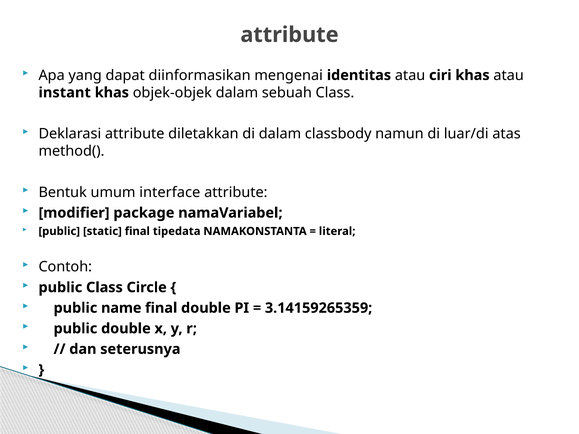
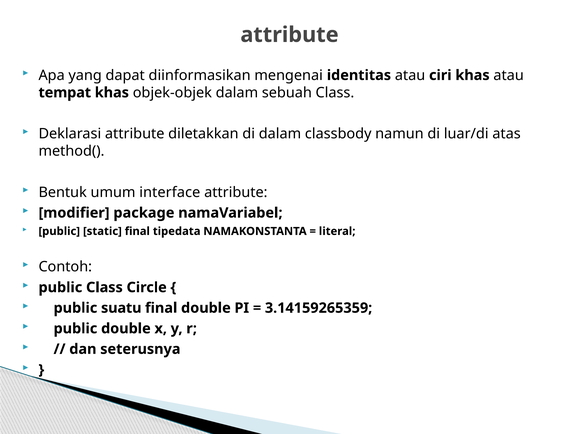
instant: instant -> tempat (65, 93)
name: name -> suatu (121, 308)
